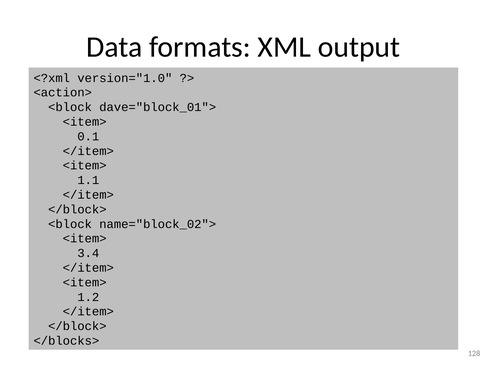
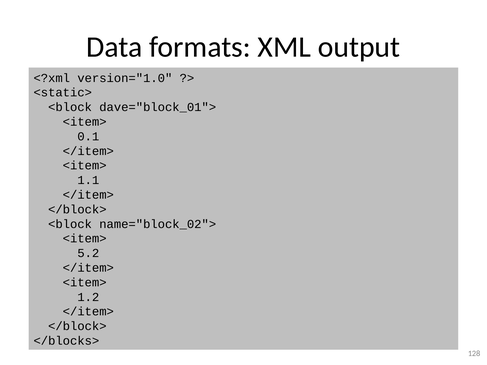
<action>: <action> -> <static> (63, 93)
3.4: 3.4 -> 5.2 (88, 253)
